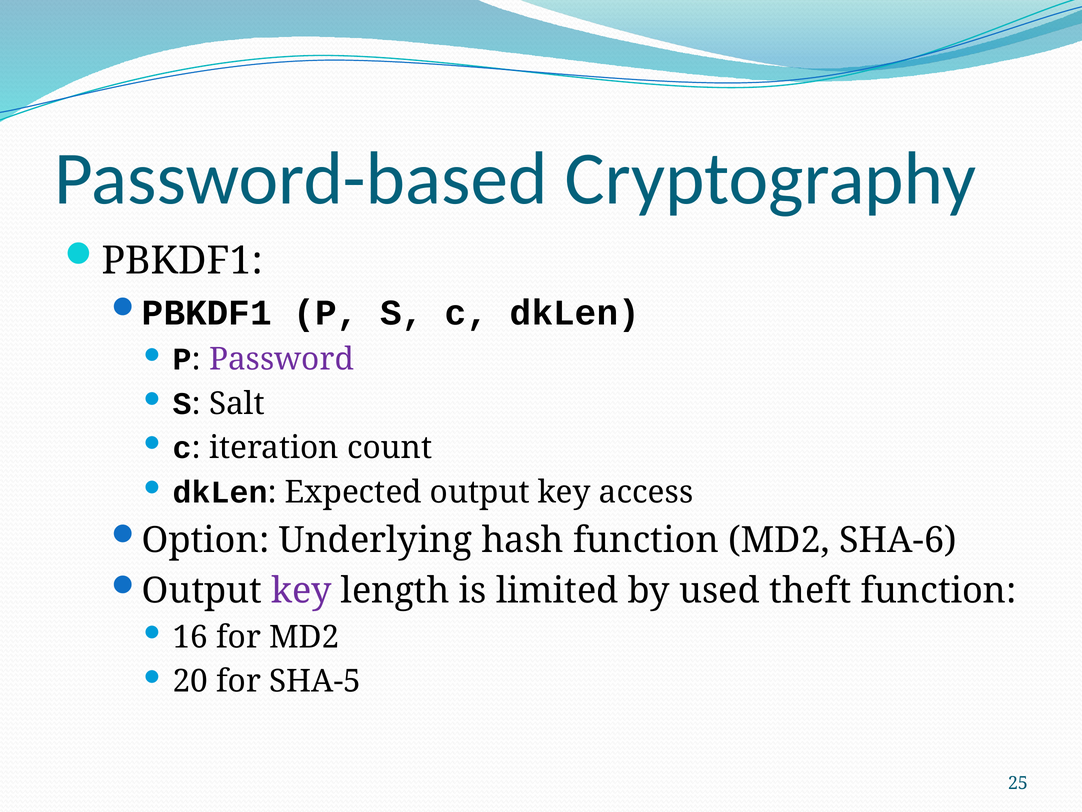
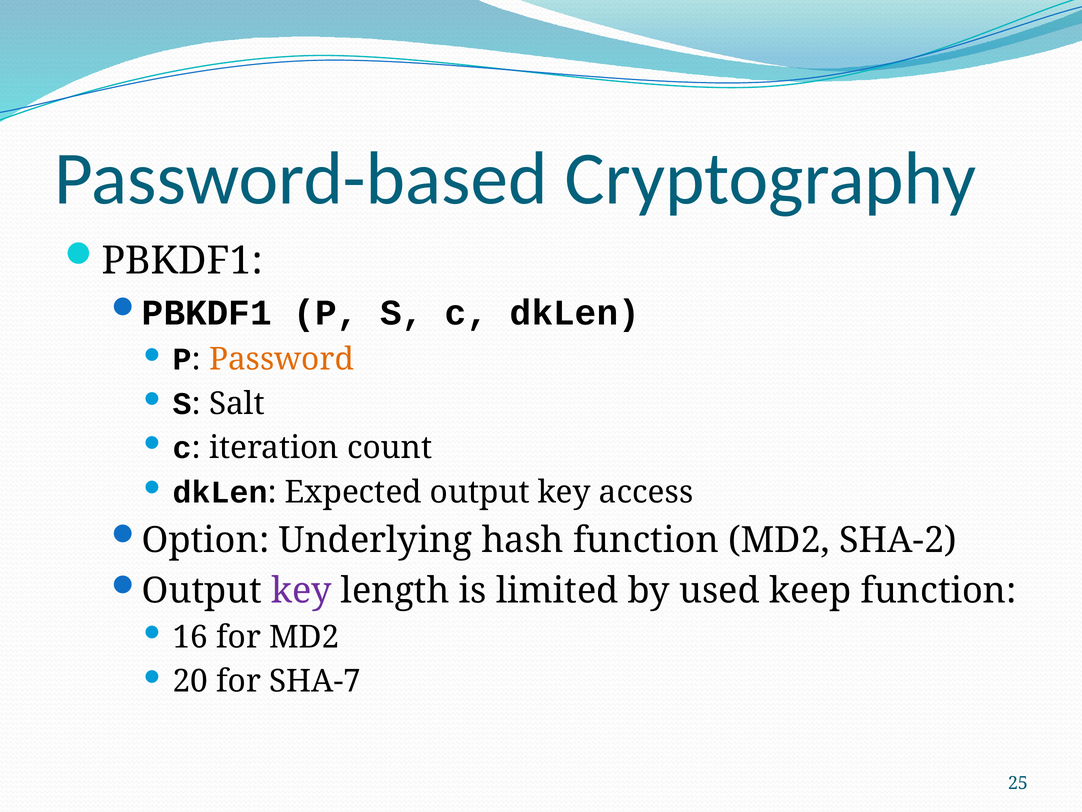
Password colour: purple -> orange (281, 359)
SHA-6: SHA-6 -> SHA-2 (898, 540)
theft: theft -> keep (810, 590)
SHA-5: SHA-5 -> SHA-7 (315, 681)
